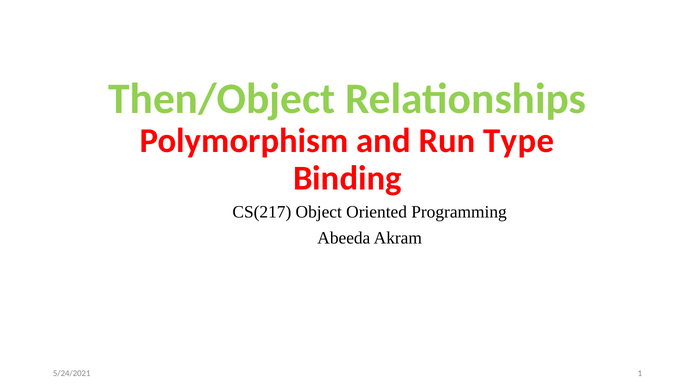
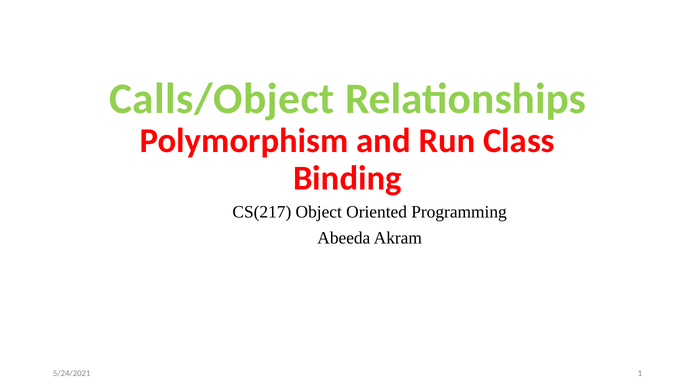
Then/Object: Then/Object -> Calls/Object (222, 99)
Type: Type -> Class (519, 141)
